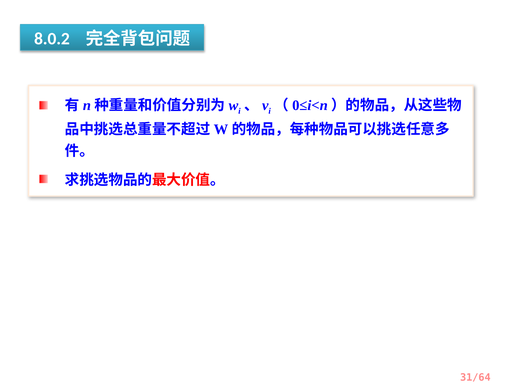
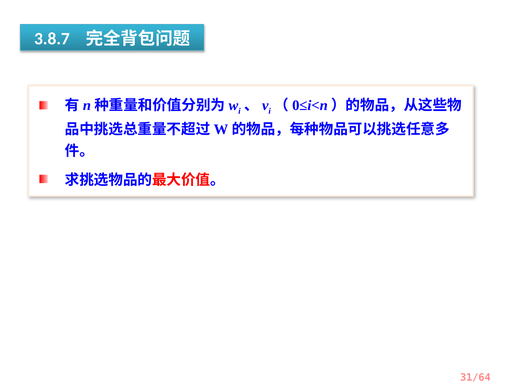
8.0.2: 8.0.2 -> 3.8.7 (52, 39)
